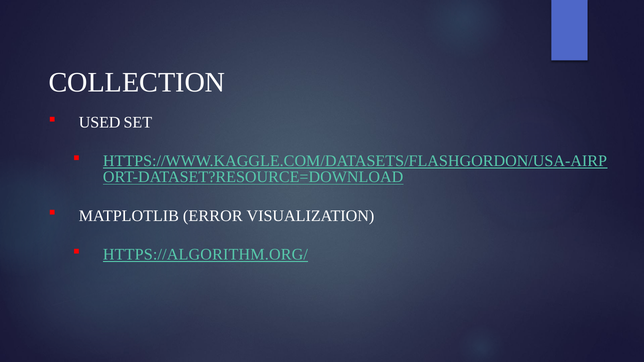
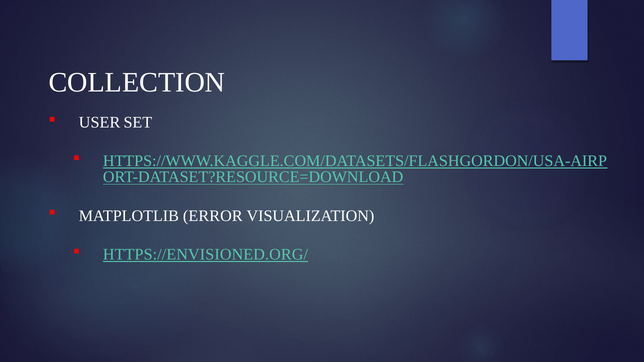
USED: USED -> USER (100, 123)
HTTPS://ALGORITHM.ORG/: HTTPS://ALGORITHM.ORG/ -> HTTPS://ENVISIONED.ORG/ (205, 255)
